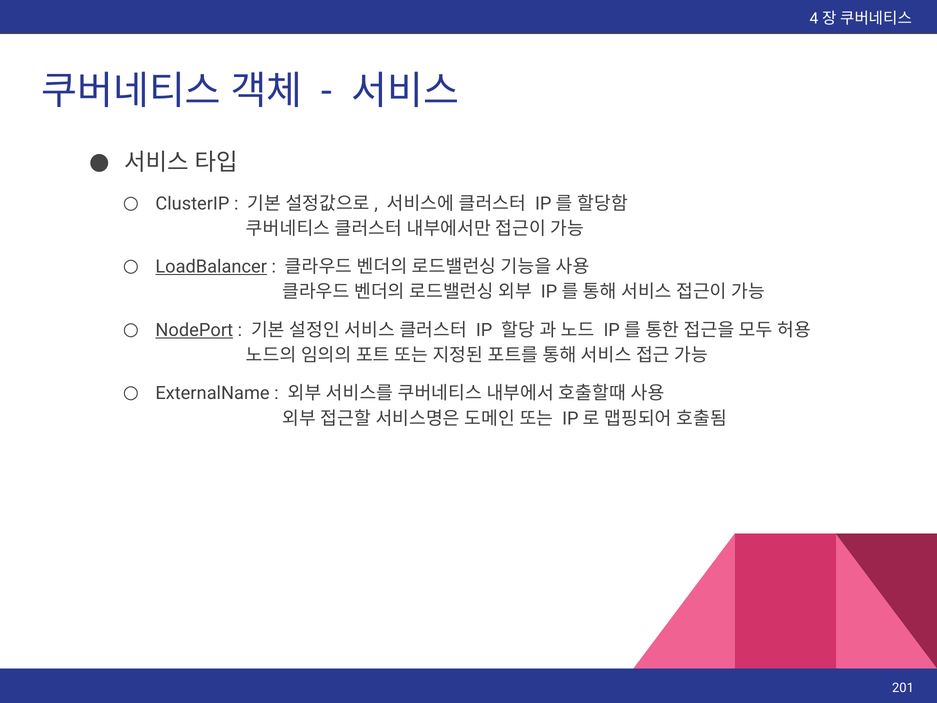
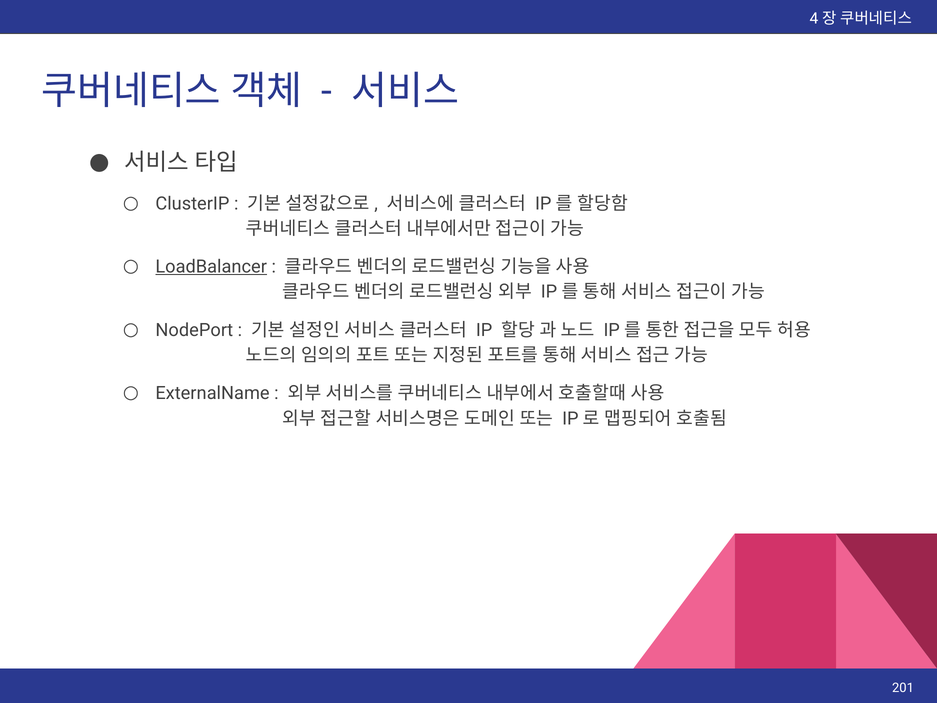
NodePort underline: present -> none (194, 330)
